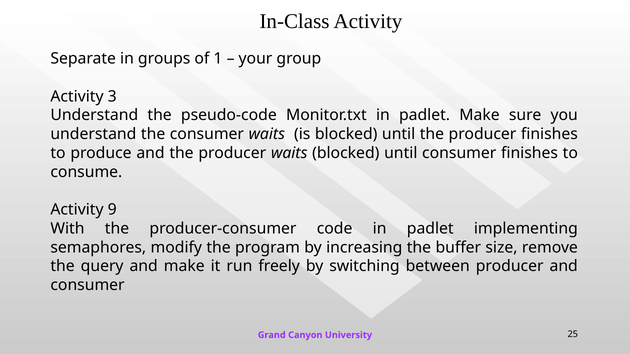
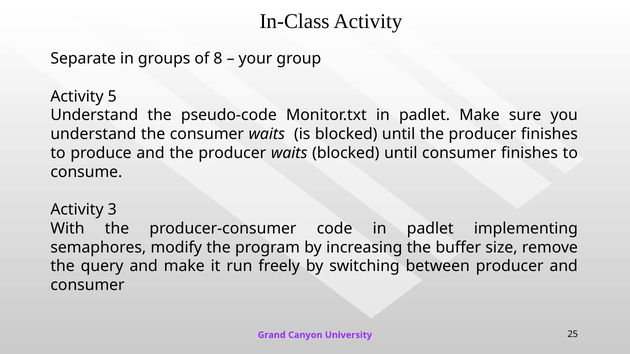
1: 1 -> 8 (218, 59)
3: 3 -> 5 (112, 96)
9: 9 -> 3 (112, 210)
